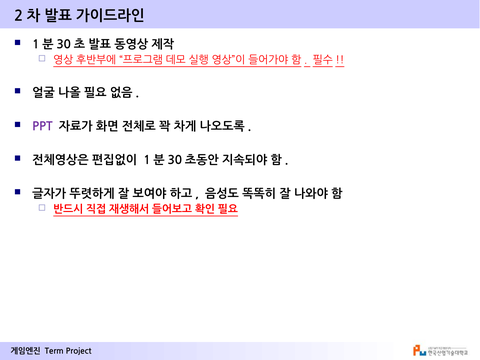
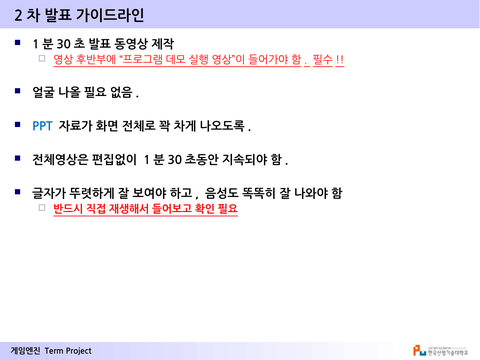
PPT colour: purple -> blue (42, 127)
